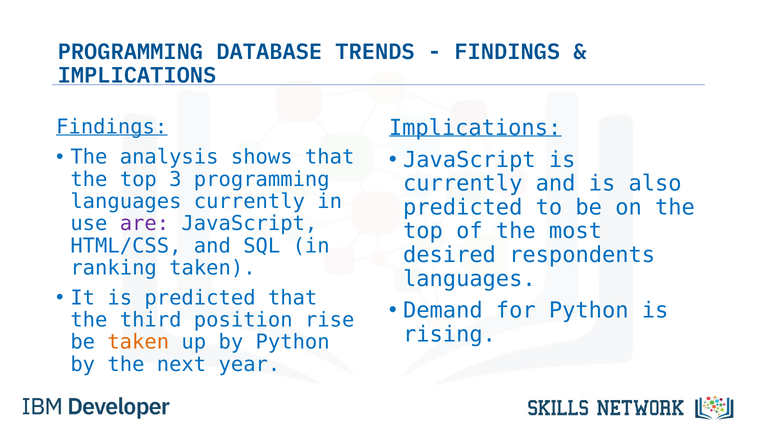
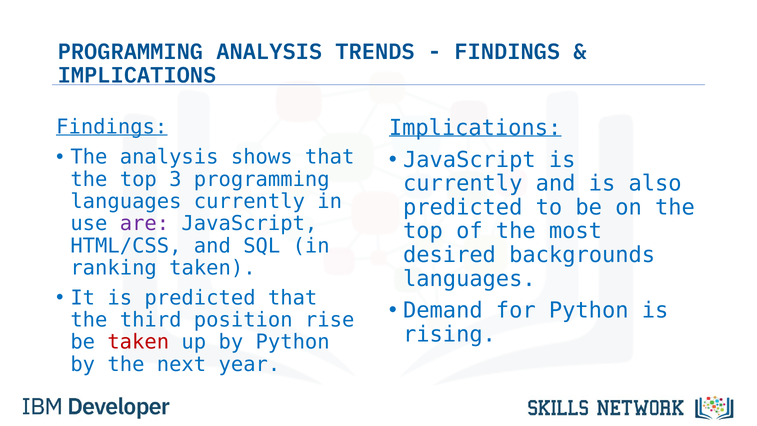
PROGRAMMING DATABASE: DATABASE -> ANALYSIS (269, 52)
respondents: respondents -> backgrounds (582, 255)
taken colour: orange -> red (138, 342)
